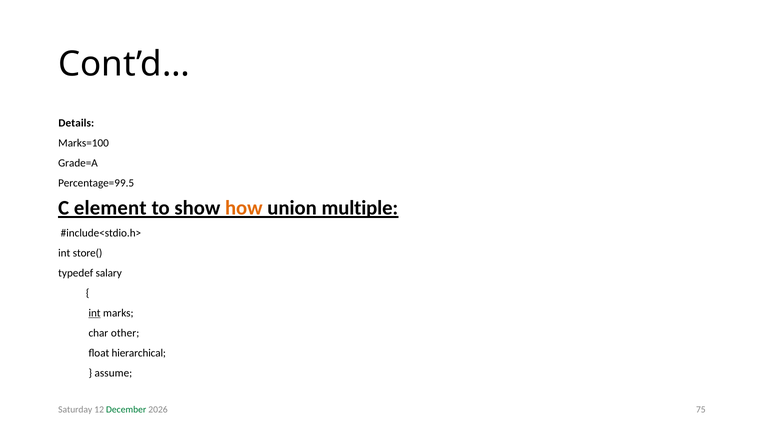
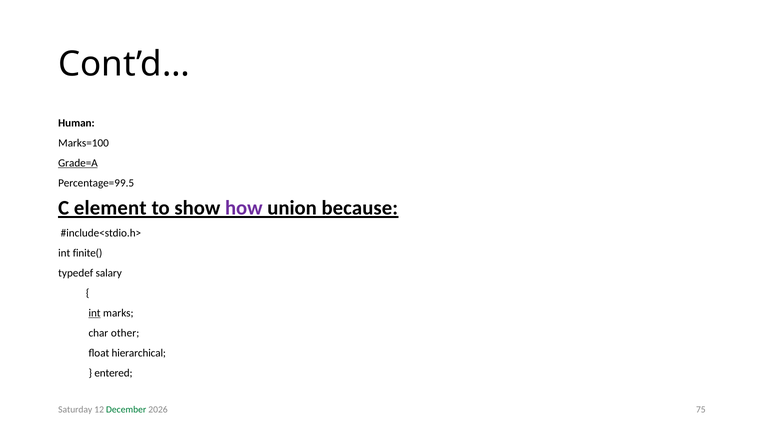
Details: Details -> Human (76, 123)
Grade=A underline: none -> present (78, 163)
how colour: orange -> purple (244, 208)
multiple: multiple -> because (360, 208)
store(: store( -> finite( (88, 254)
assume: assume -> entered (113, 374)
